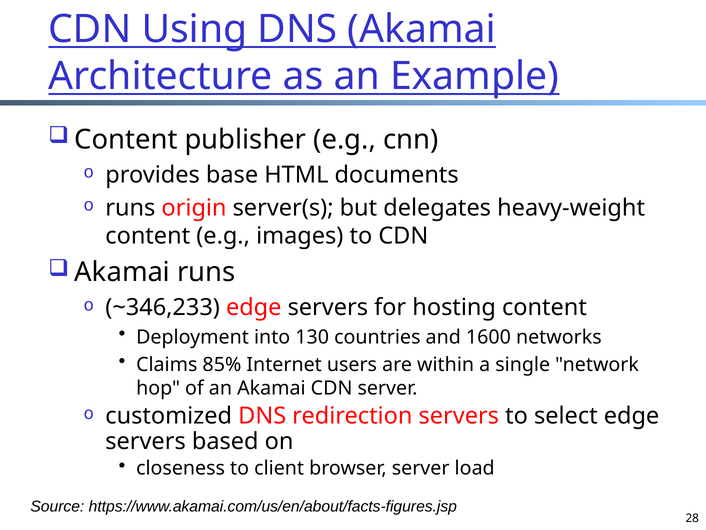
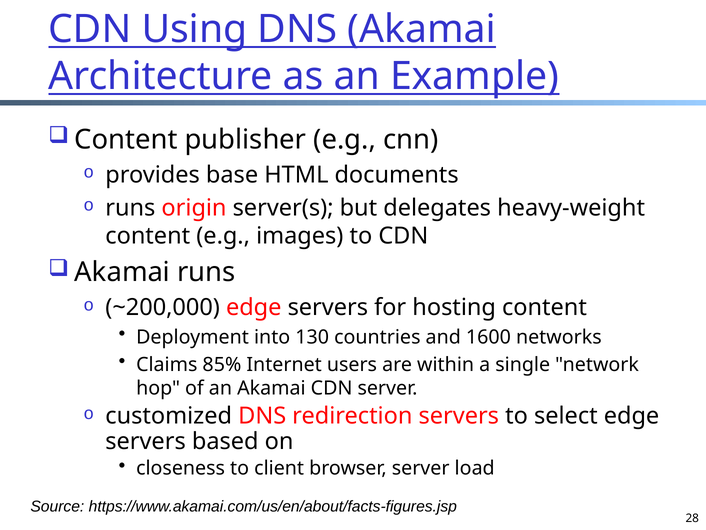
~346,233: ~346,233 -> ~200,000 (163, 307)
